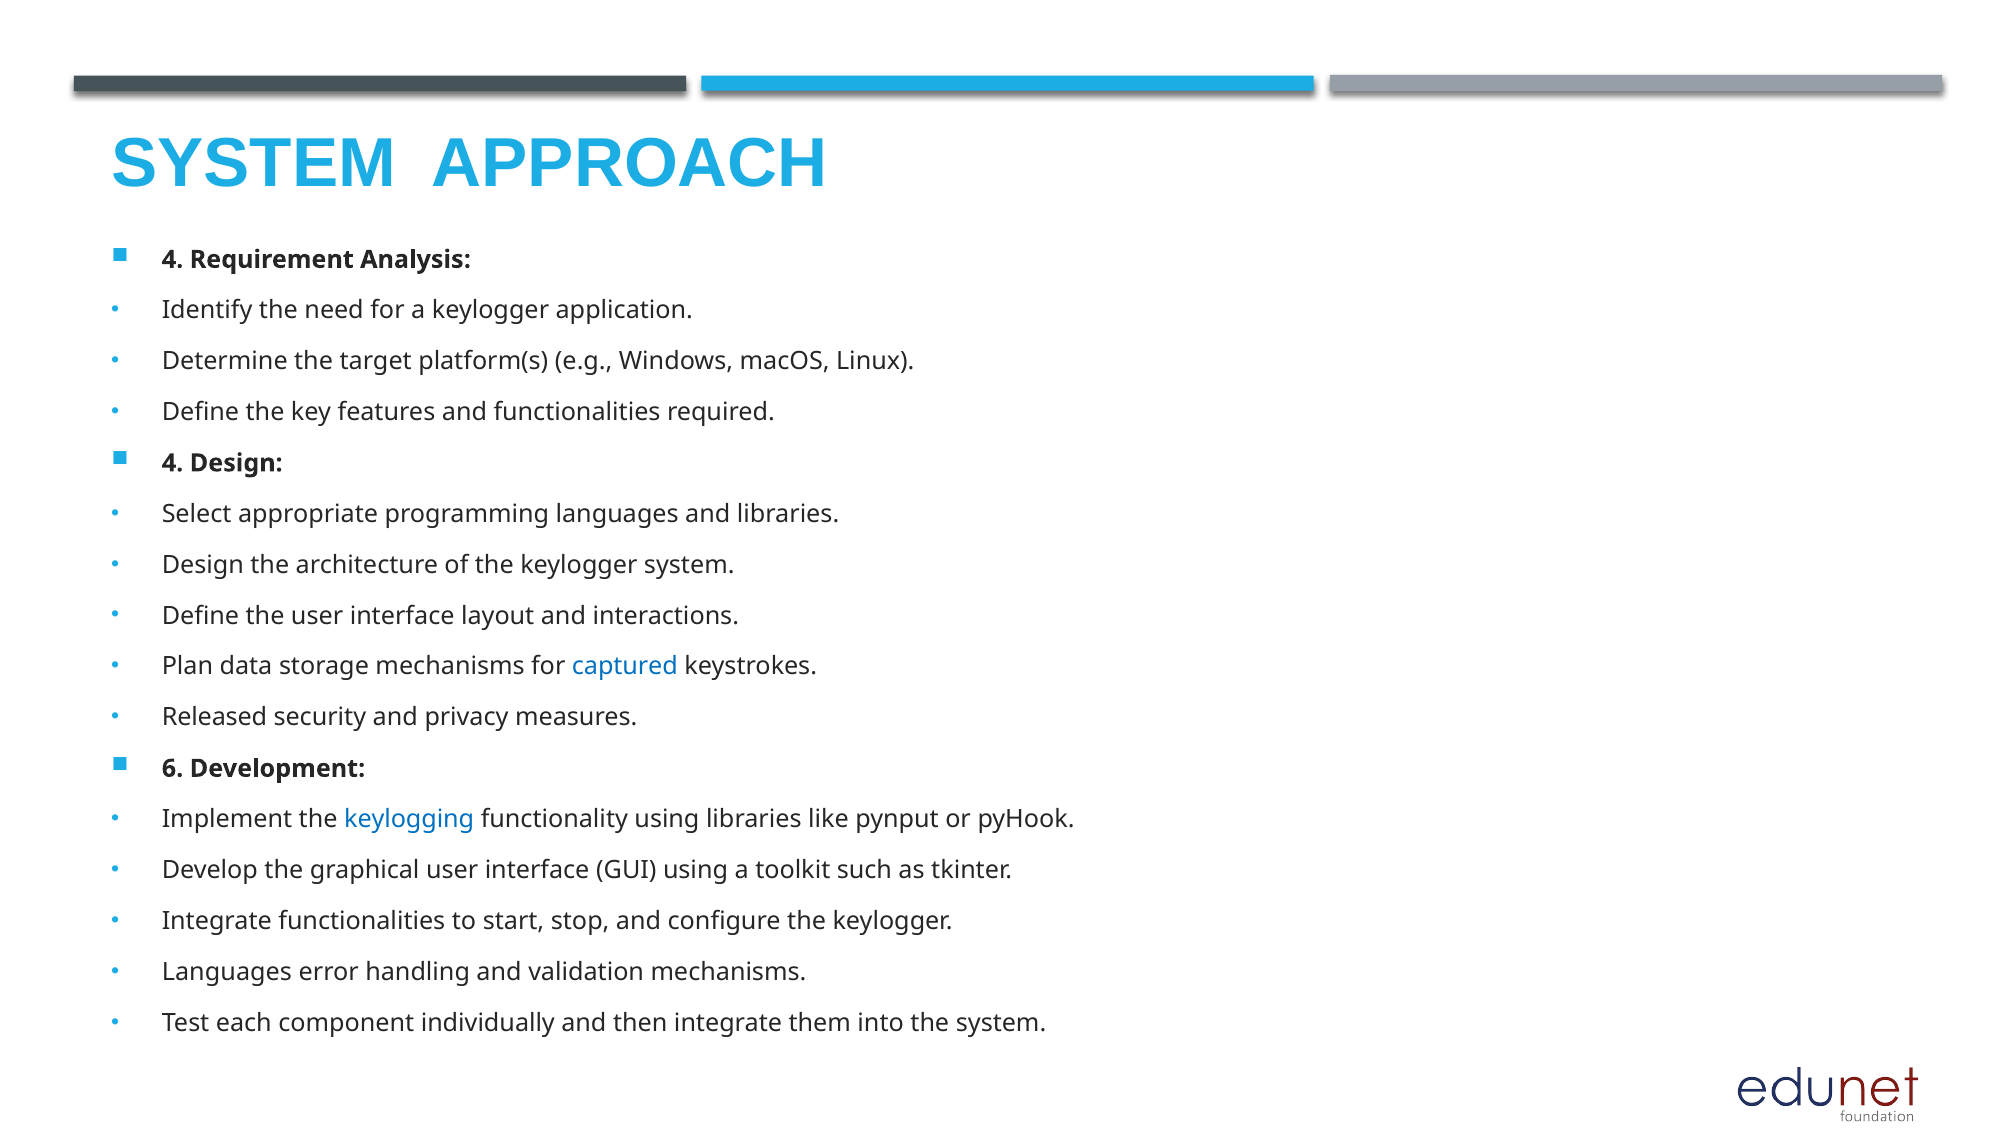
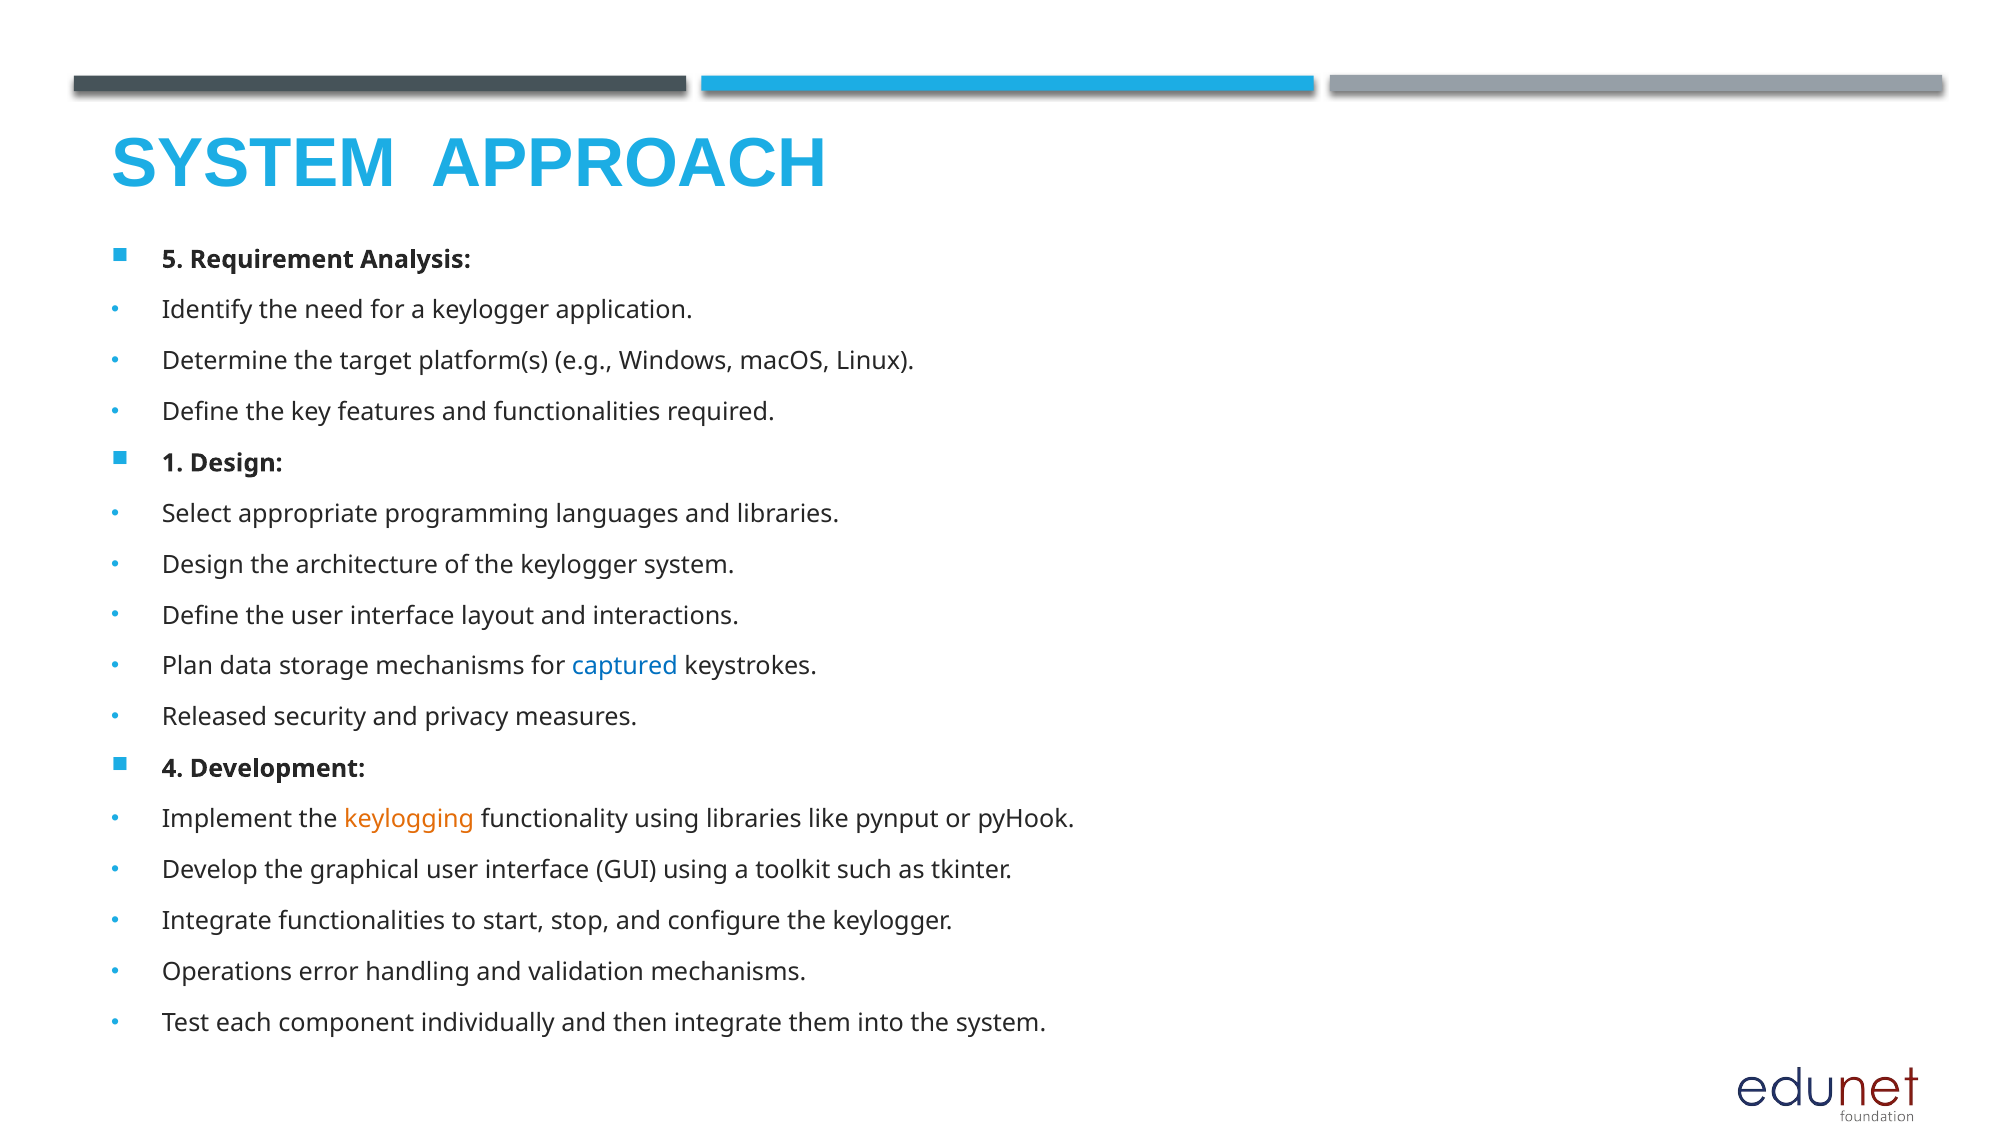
4: 4 -> 5 (173, 260)
4: 4 -> 1 (173, 463)
6: 6 -> 4 (173, 768)
keylogging colour: blue -> orange (409, 819)
Languages: Languages -> Operations (227, 972)
